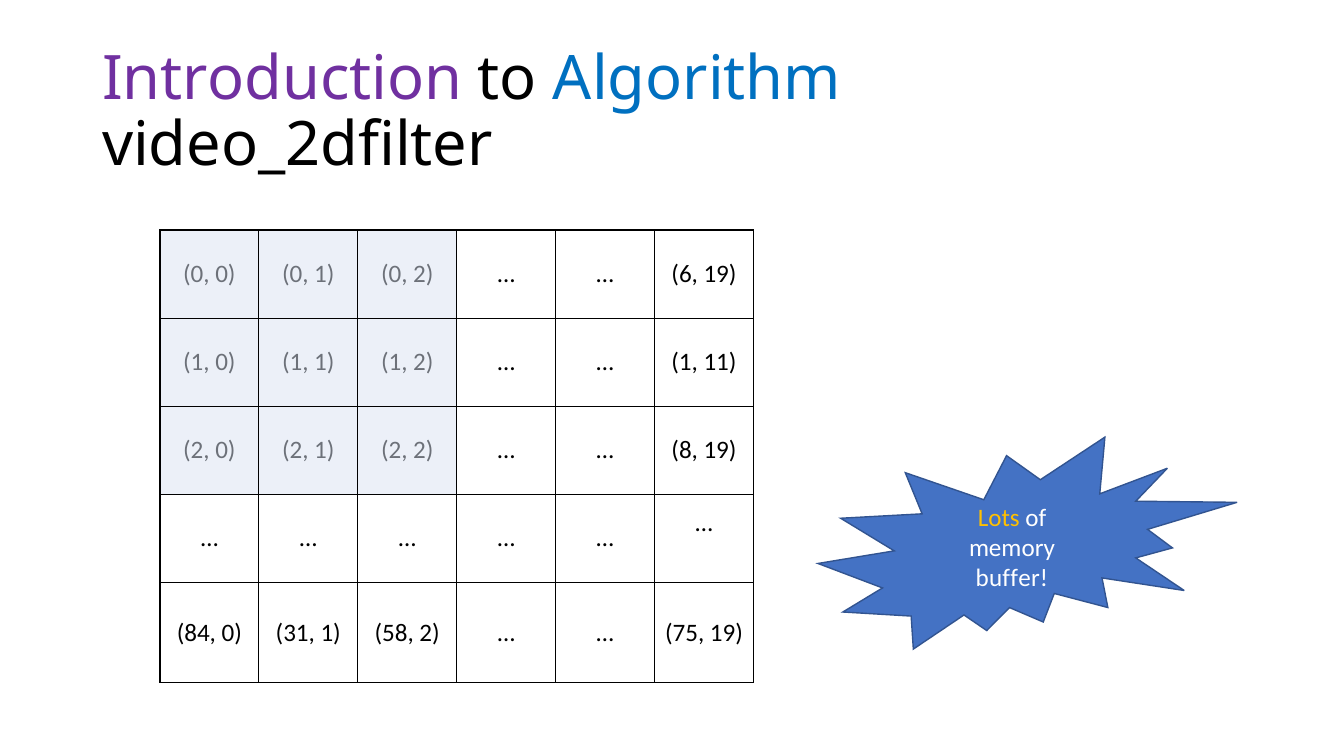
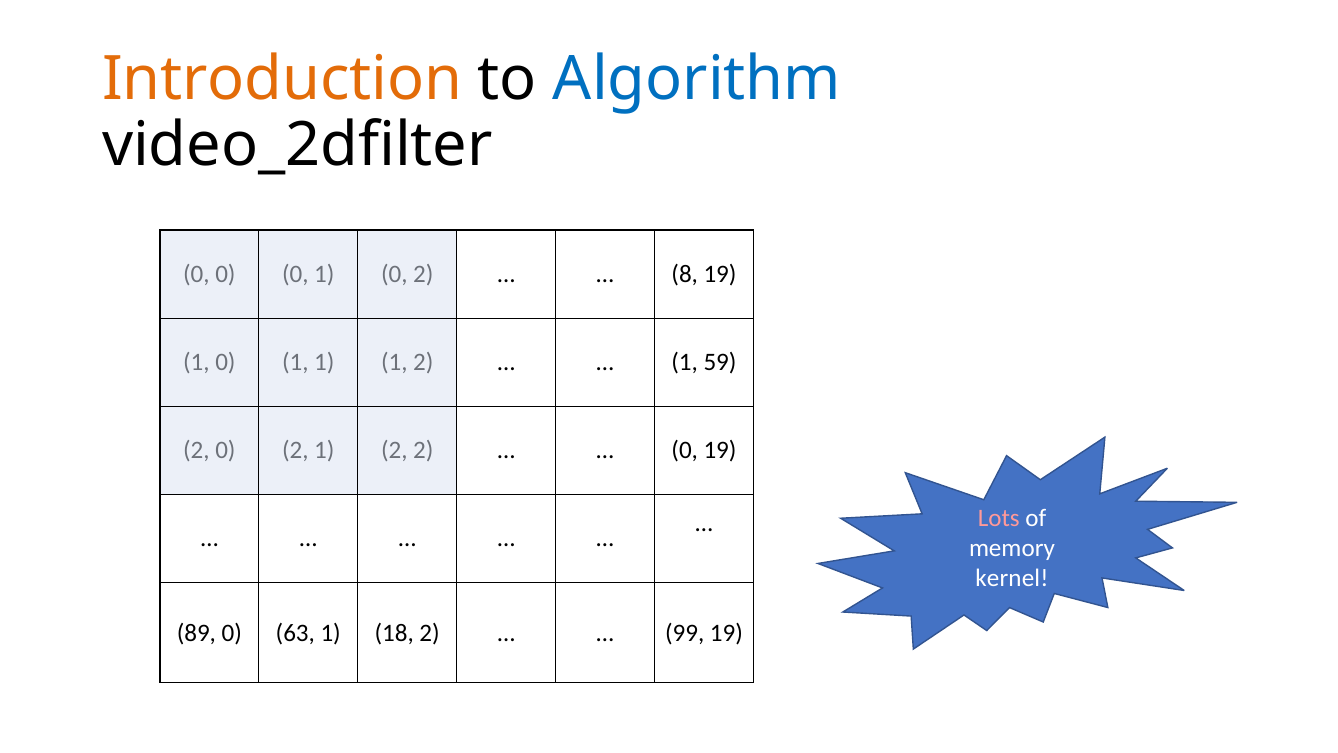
Introduction colour: purple -> orange (282, 79)
6: 6 -> 8 (685, 274)
11: 11 -> 59 (720, 362)
8: 8 -> 0 (685, 450)
Lots colour: yellow -> pink (999, 518)
buffer: buffer -> kernel (1012, 578)
84: 84 -> 89 (196, 632)
31: 31 -> 63 (295, 632)
58: 58 -> 18 (394, 632)
75: 75 -> 99 (685, 632)
